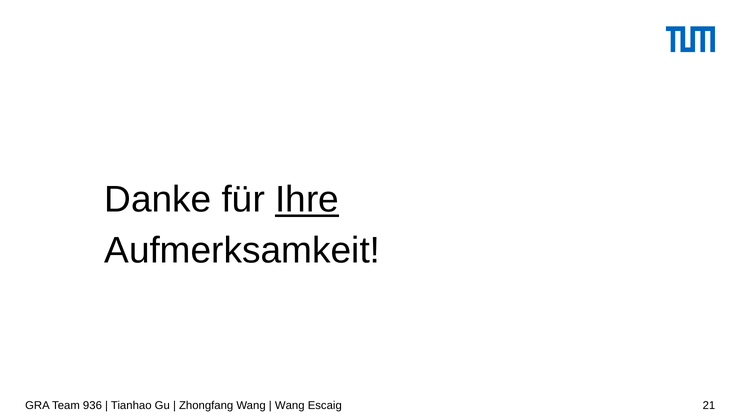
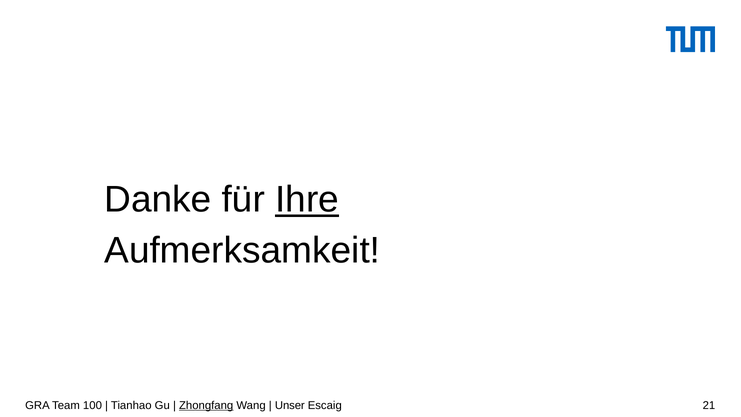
936: 936 -> 100 (92, 405)
Zhongfang underline: none -> present (206, 405)
Wang: Wang -> Unser (290, 405)
